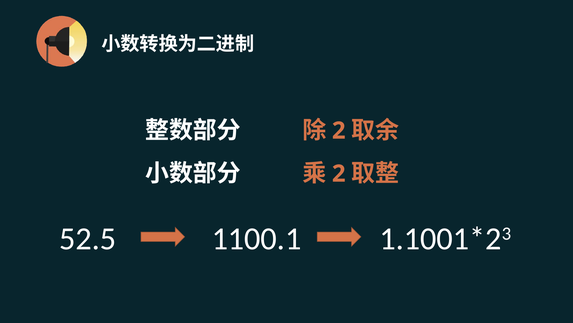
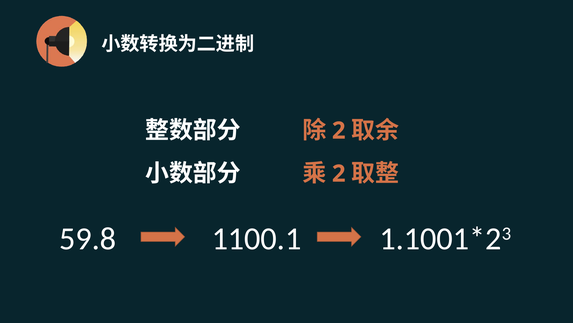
52.5: 52.5 -> 59.8 (88, 238)
